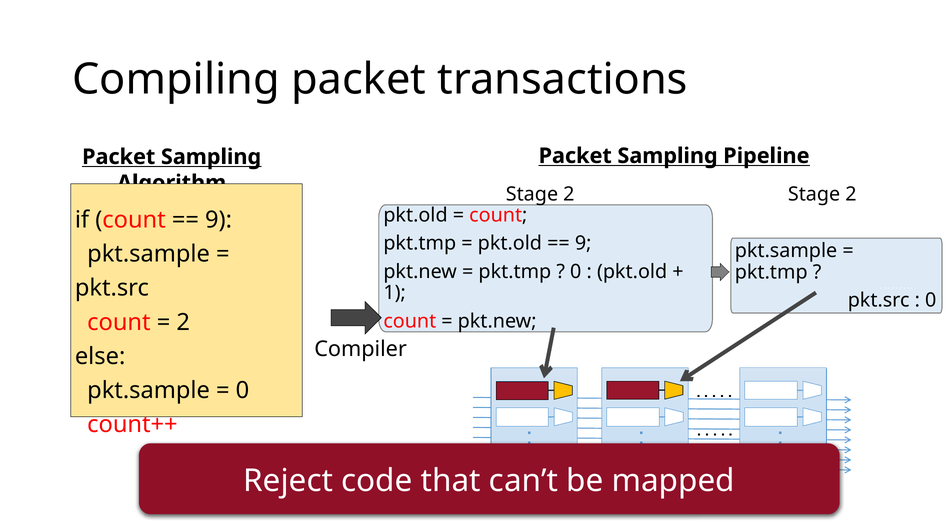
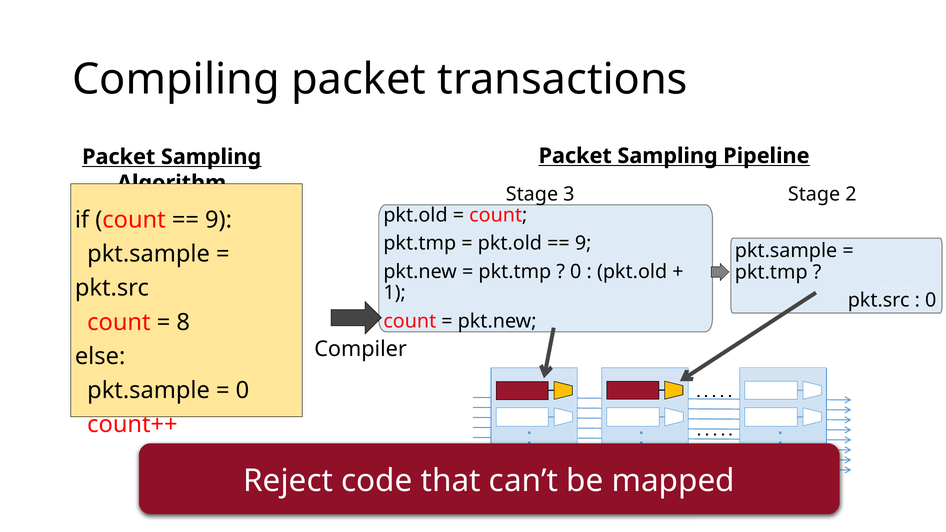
2: 2 -> 3 (569, 194)
2: 2 -> 8 (183, 322)
